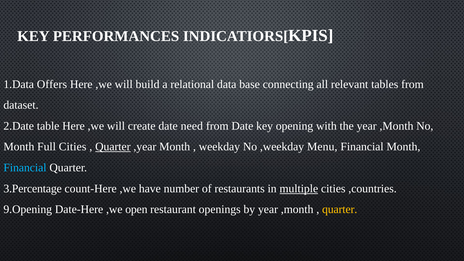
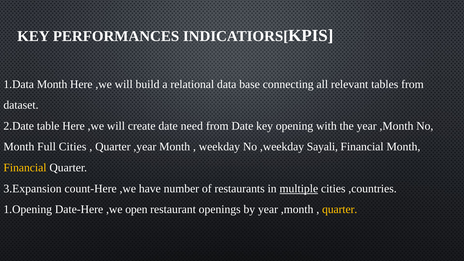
1.Data Offers: Offers -> Month (52, 84)
Quarter underline: present -> none (113, 147)
Menu: Menu -> Sayali (322, 147)
Financial colour: light blue -> yellow (25, 168)
3.Percentage: 3.Percentage -> 3.Expansion (33, 189)
9.Opening: 9.Opening -> 1.Opening (28, 209)
